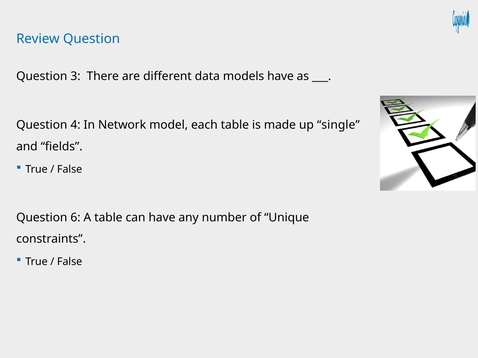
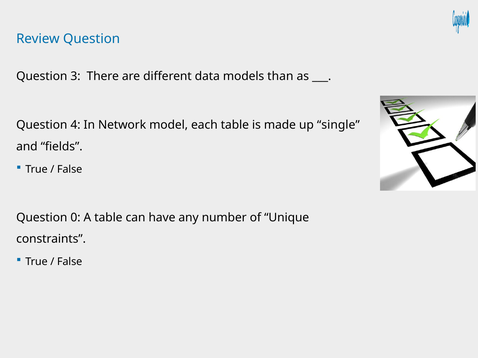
models have: have -> than (280, 76)
6: 6 -> 0 (75, 218)
